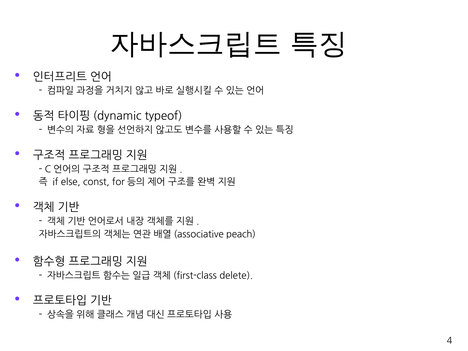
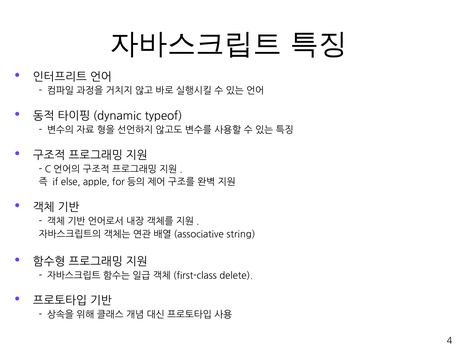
const: const -> apple (96, 182)
peach: peach -> string (241, 234)
